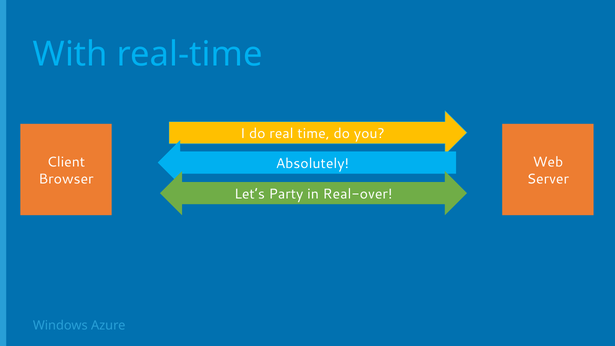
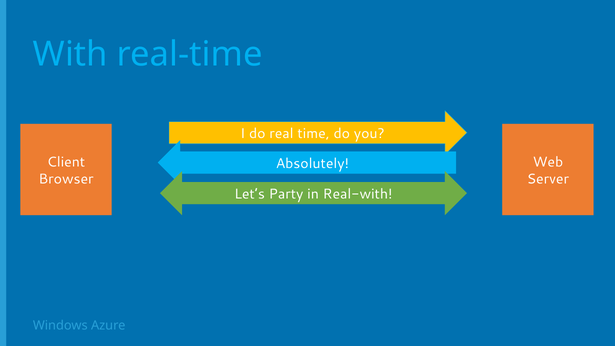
Real-over: Real-over -> Real-with (358, 194)
